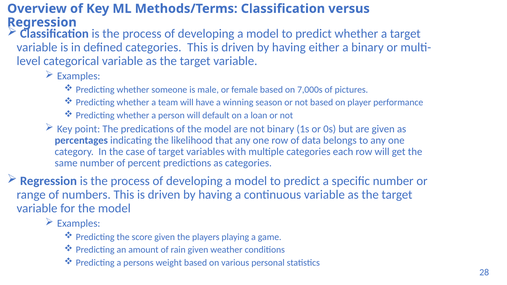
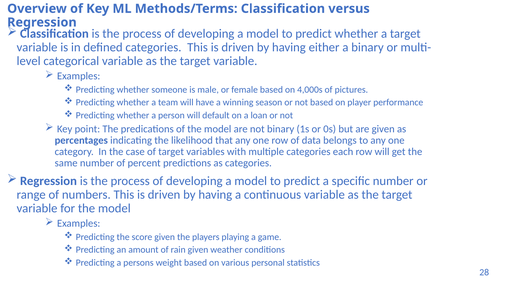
7,000s: 7,000s -> 4,000s (310, 90)
